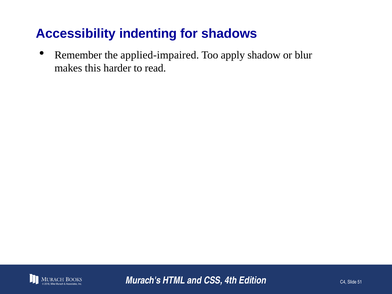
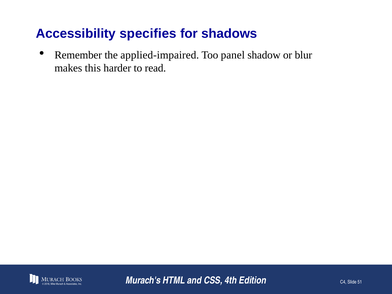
indenting: indenting -> specifies (148, 34)
apply: apply -> panel (233, 55)
